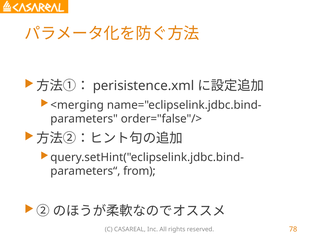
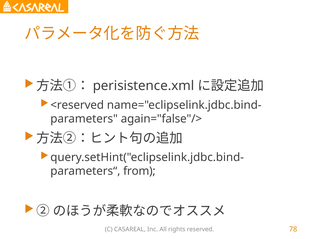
<merging: <merging -> <reserved (77, 105)
order="false"/>: order="false"/> -> again="false"/> (161, 119)
